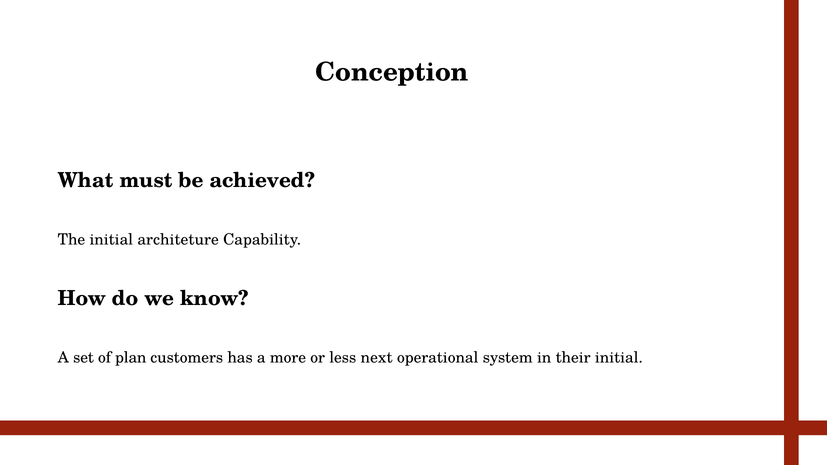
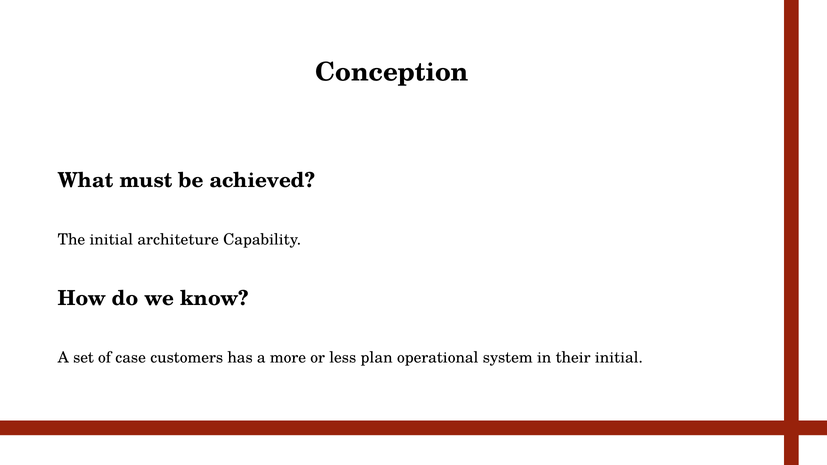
plan: plan -> case (131, 358)
next: next -> plan (377, 358)
